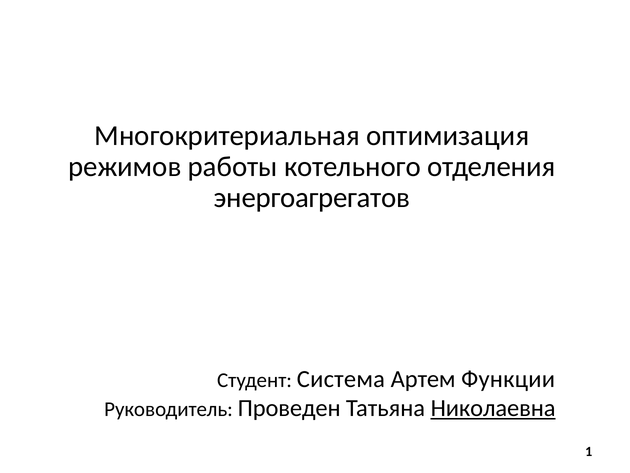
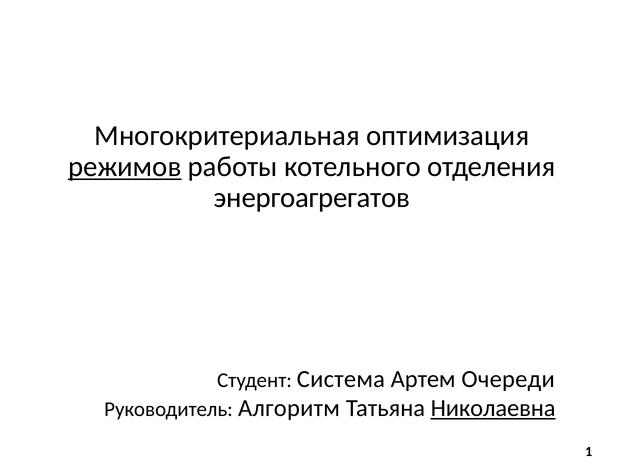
режимов underline: none -> present (125, 167)
Функции: Функции -> Очереди (508, 379)
Проведен: Проведен -> Алгоритм (289, 408)
